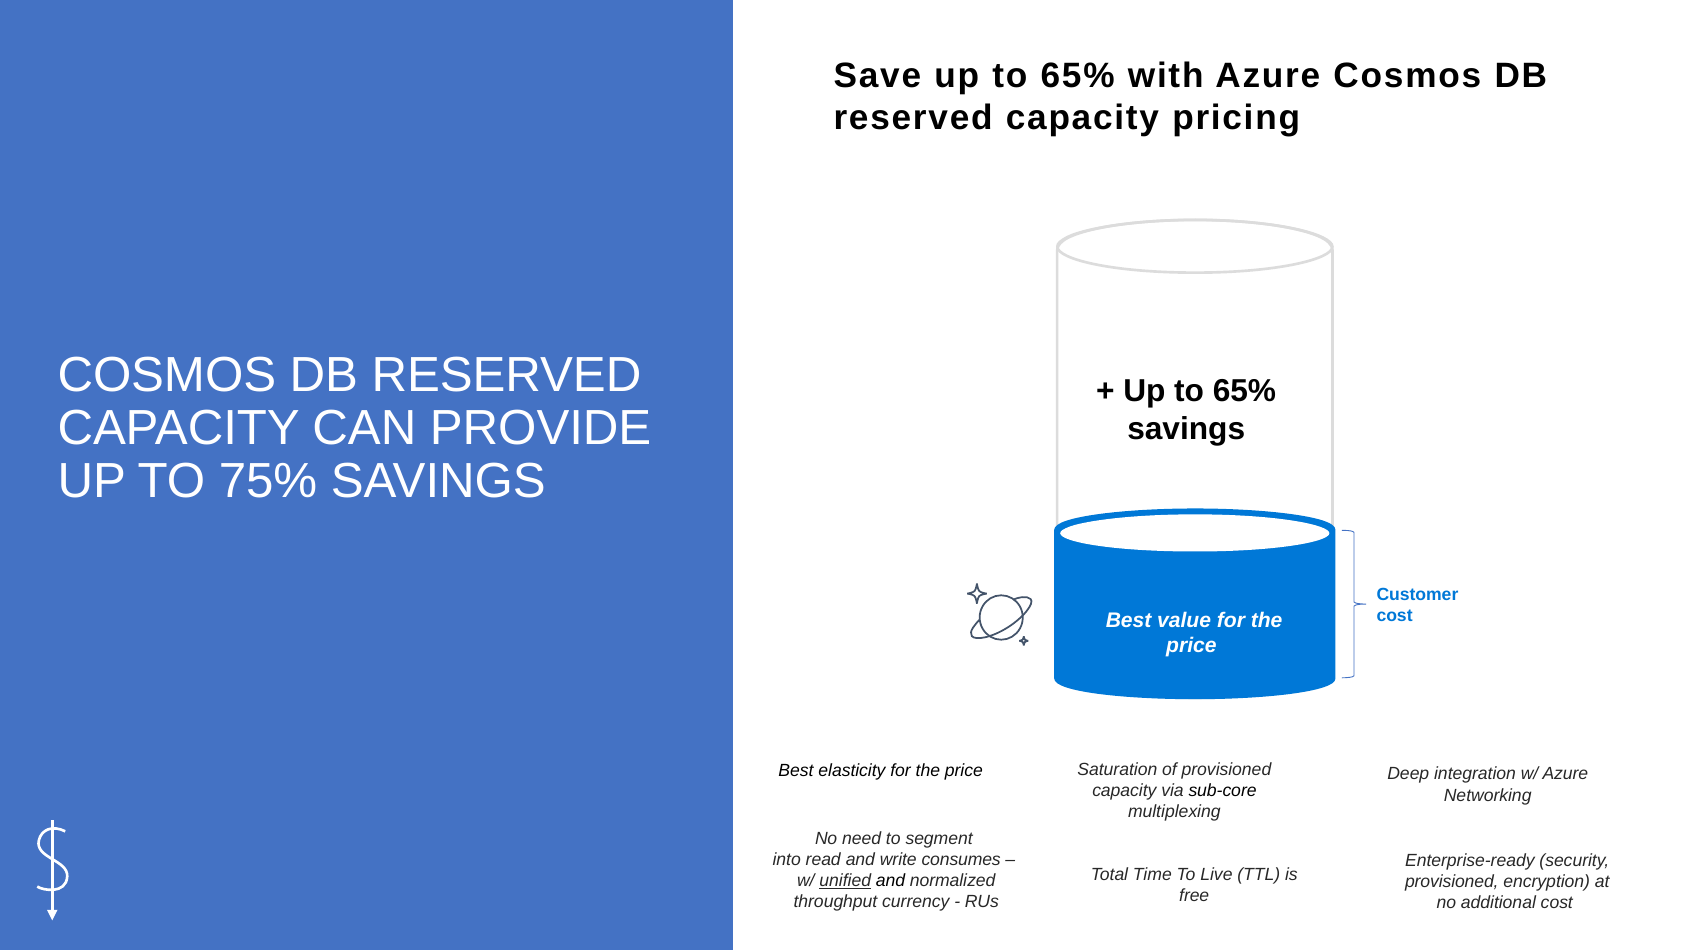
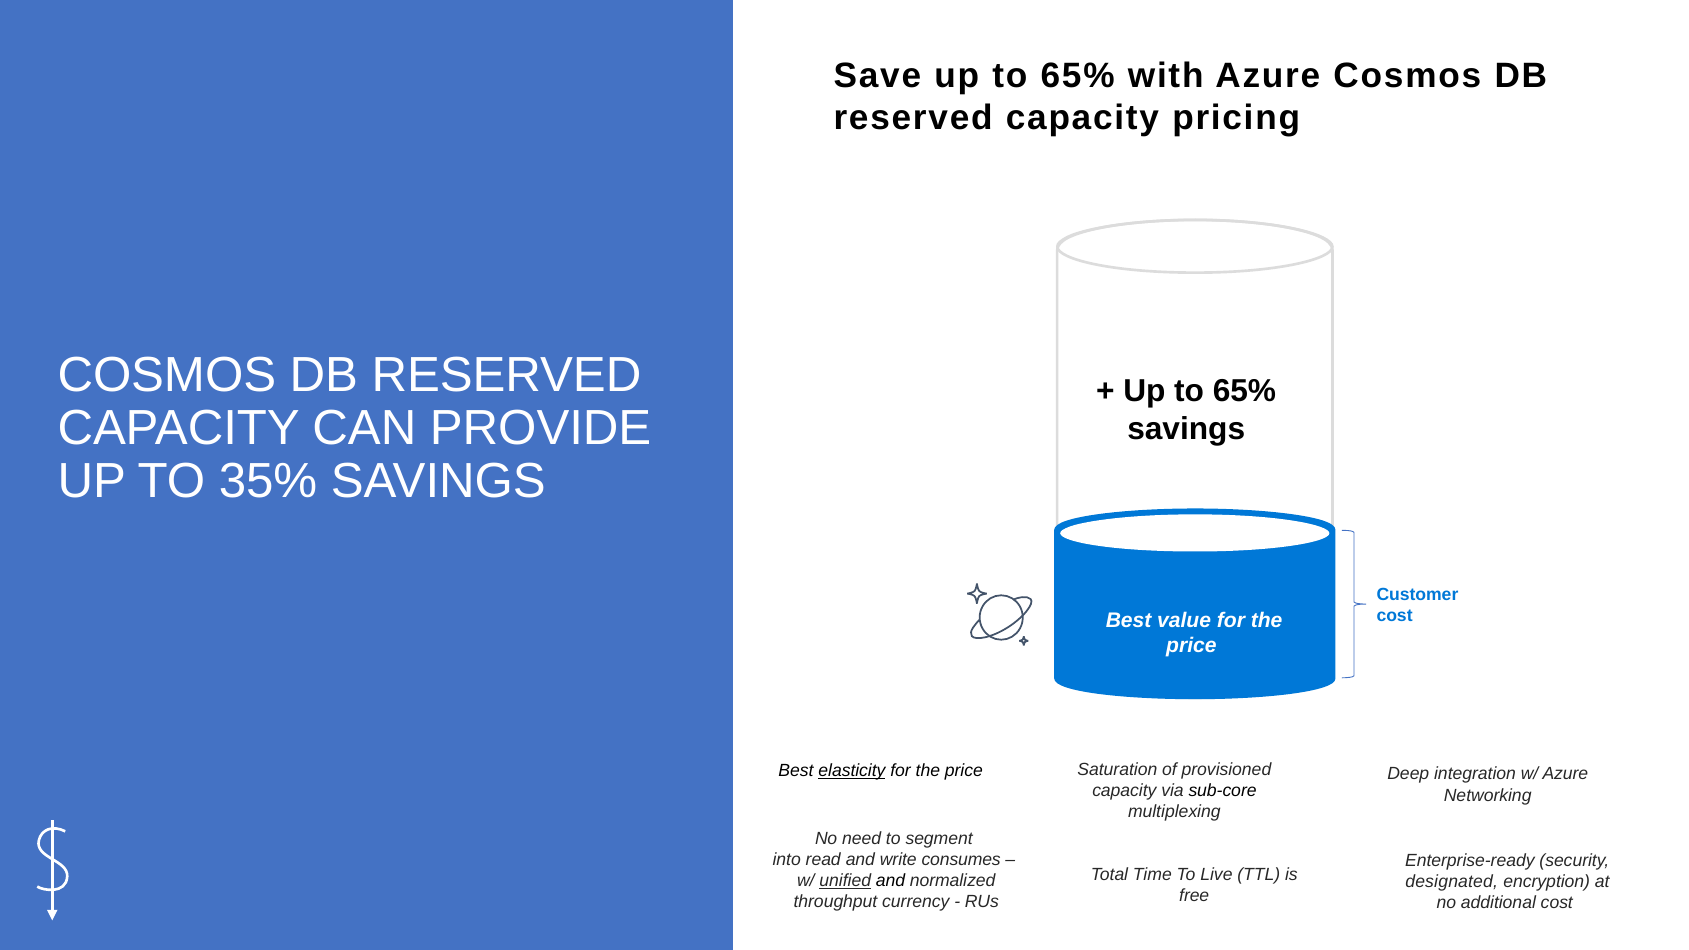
75%: 75% -> 35% (268, 482)
elasticity underline: none -> present (852, 771)
provisioned: provisioned -> designated (1452, 882)
